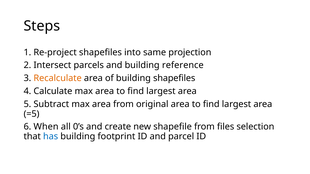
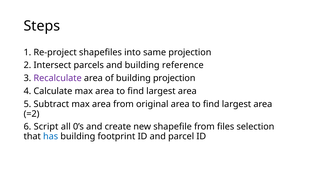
Recalculate colour: orange -> purple (58, 78)
building shapefiles: shapefiles -> projection (174, 78)
=5: =5 -> =2 (32, 114)
When: When -> Script (46, 127)
